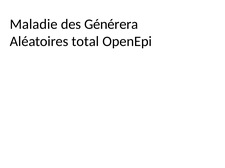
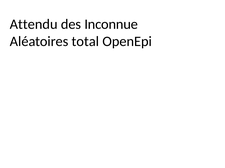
Maladie: Maladie -> Attendu (34, 24)
Générera: Générera -> Inconnue (111, 24)
